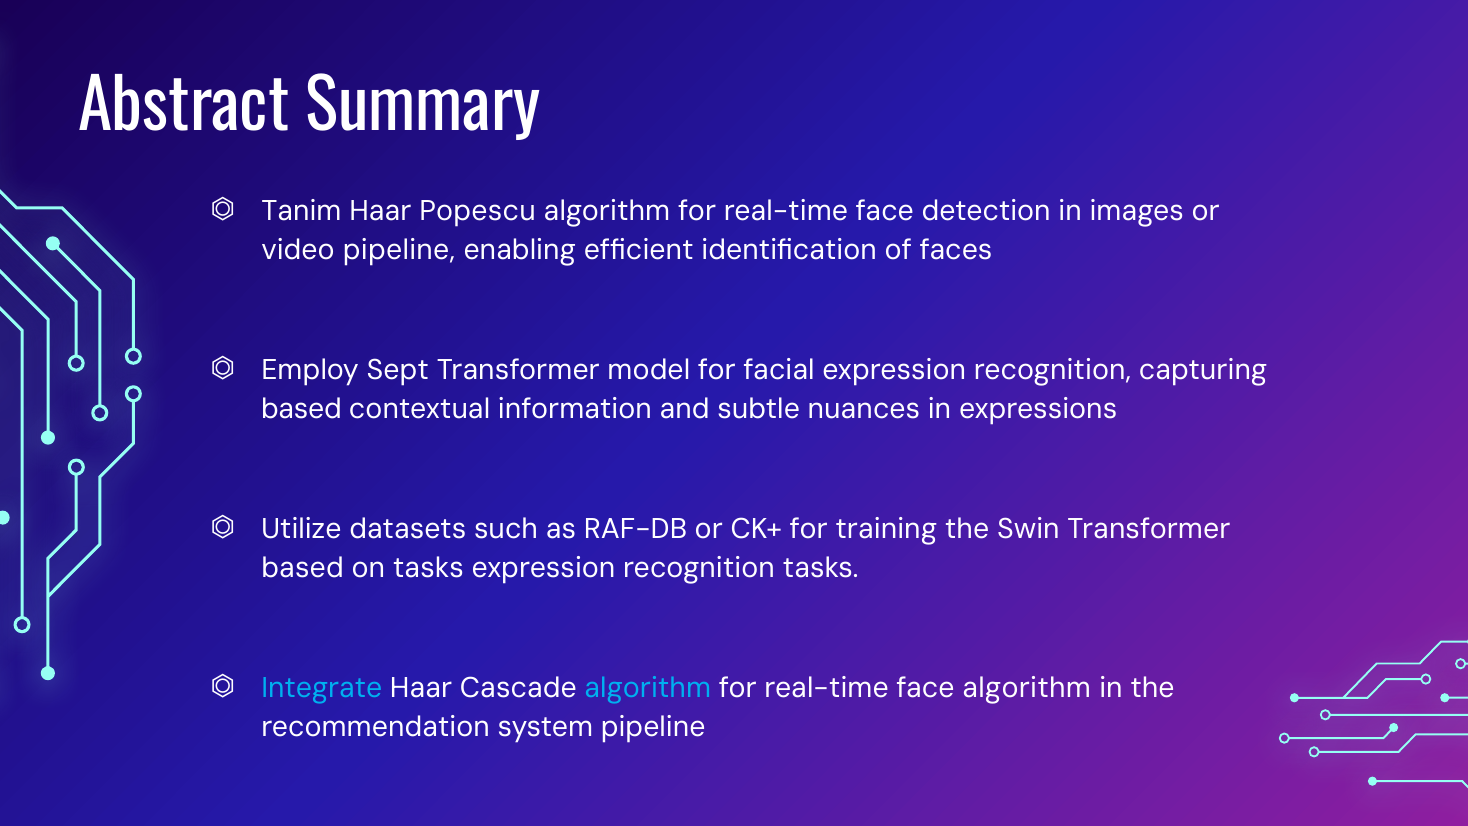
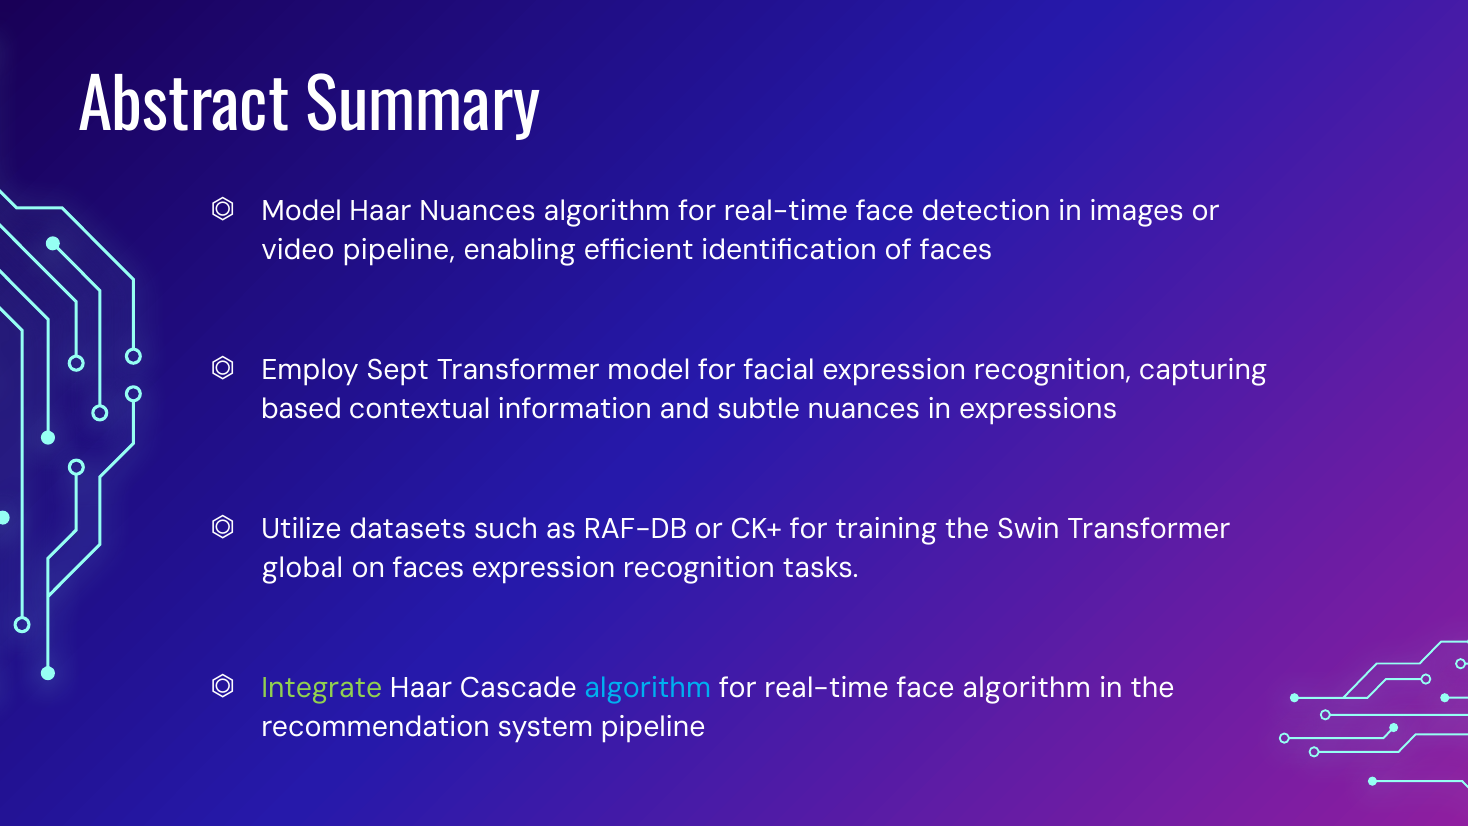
Tanim: Tanim -> Model (302, 211)
Haar Popescu: Popescu -> Nuances (478, 211)
based: based -> global (302, 568)
on tasks: tasks -> faces (429, 568)
Integrate colour: light blue -> light green (322, 688)
